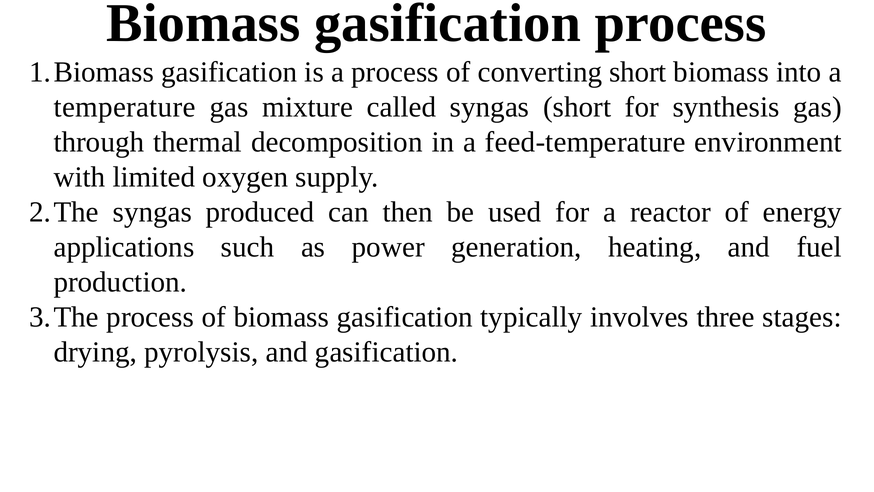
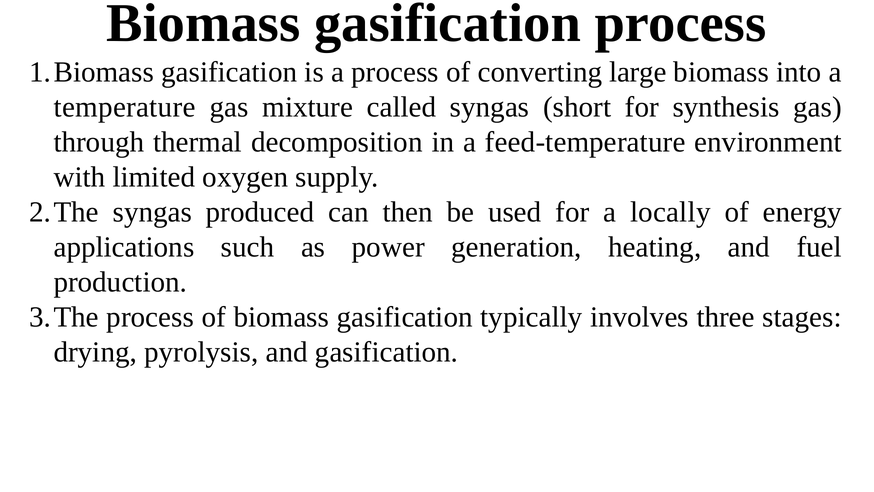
converting short: short -> large (638, 72)
reactor: reactor -> locally (670, 212)
